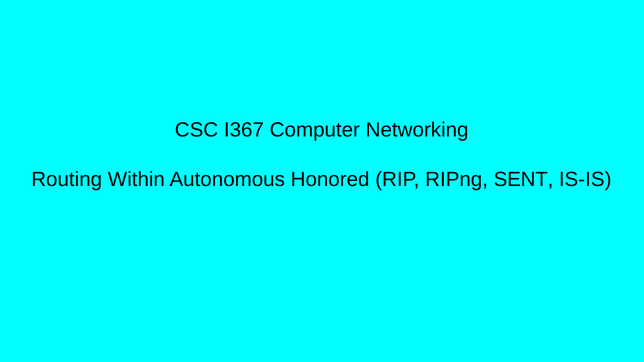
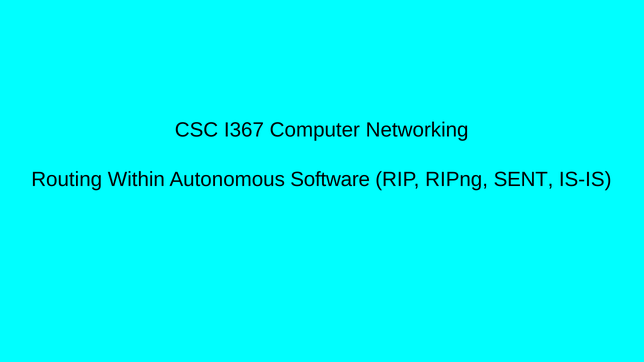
Honored: Honored -> Software (330, 180)
